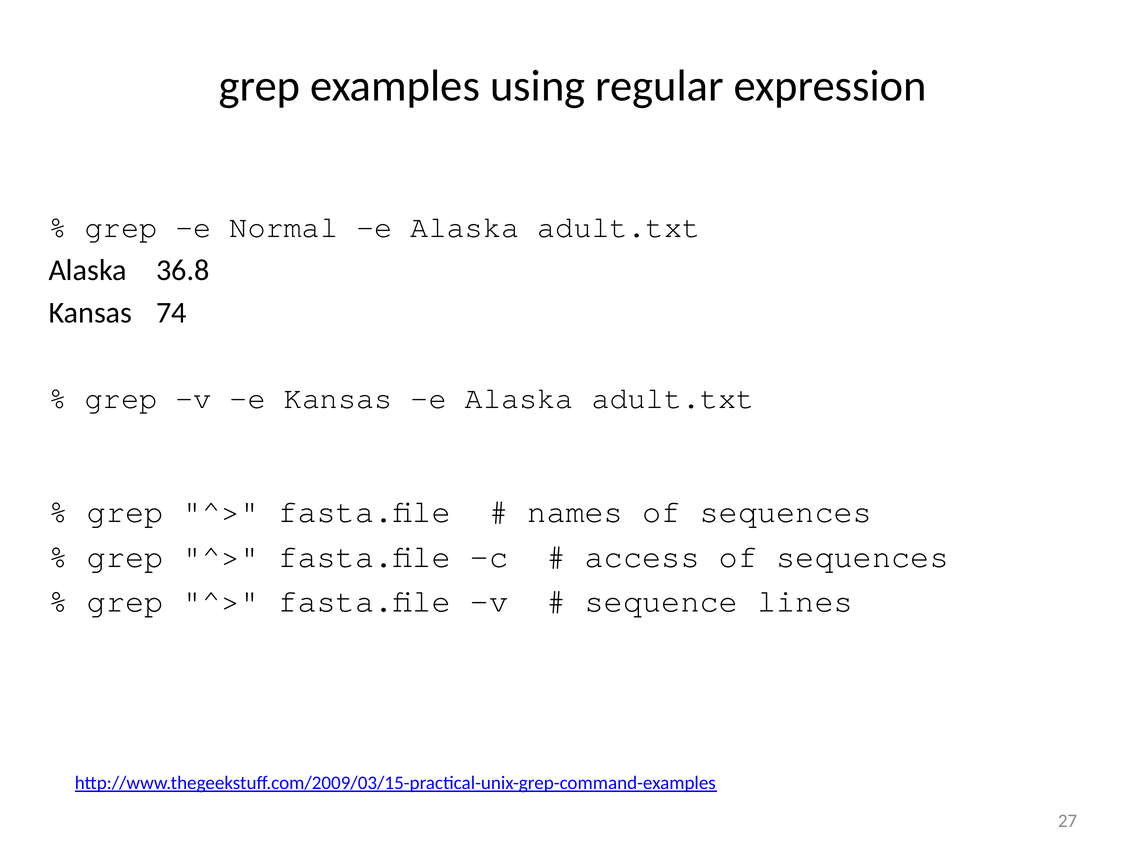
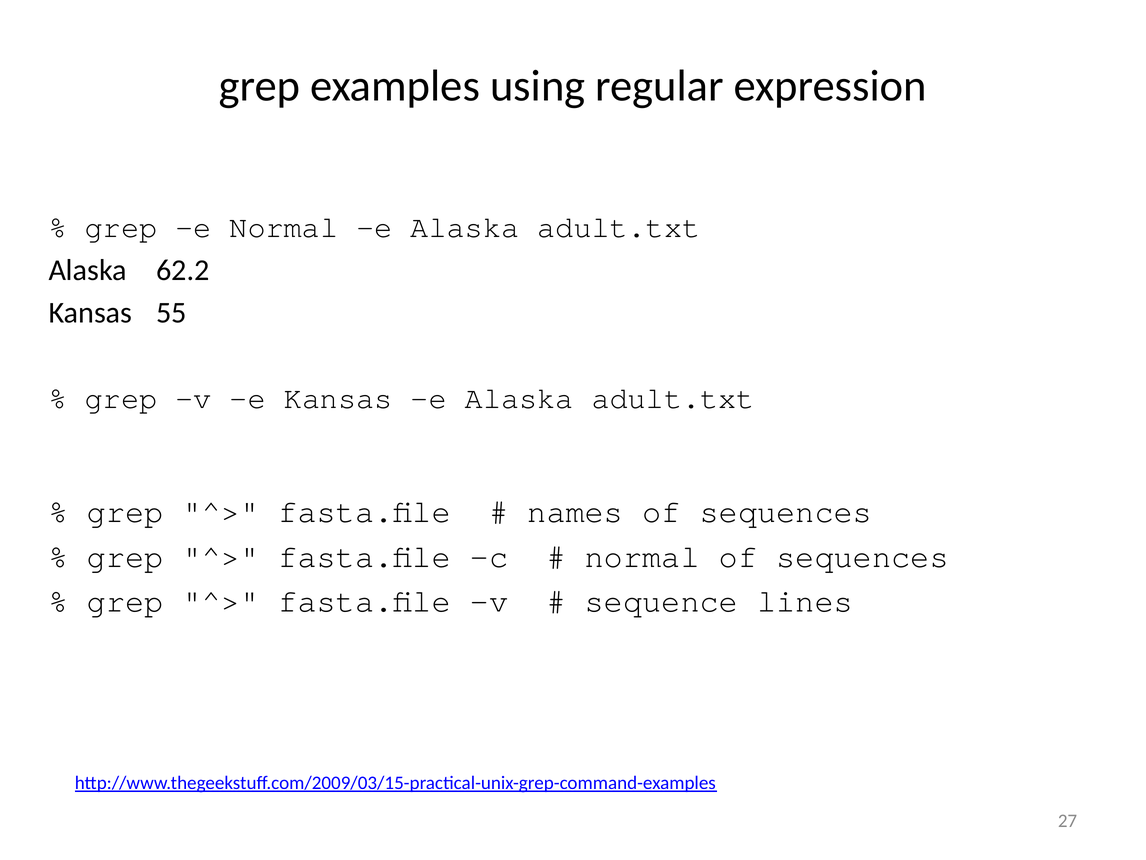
36.8: 36.8 -> 62.2 (183, 270)
74: 74 -> 55 (171, 313)
access: access -> normal (642, 556)
